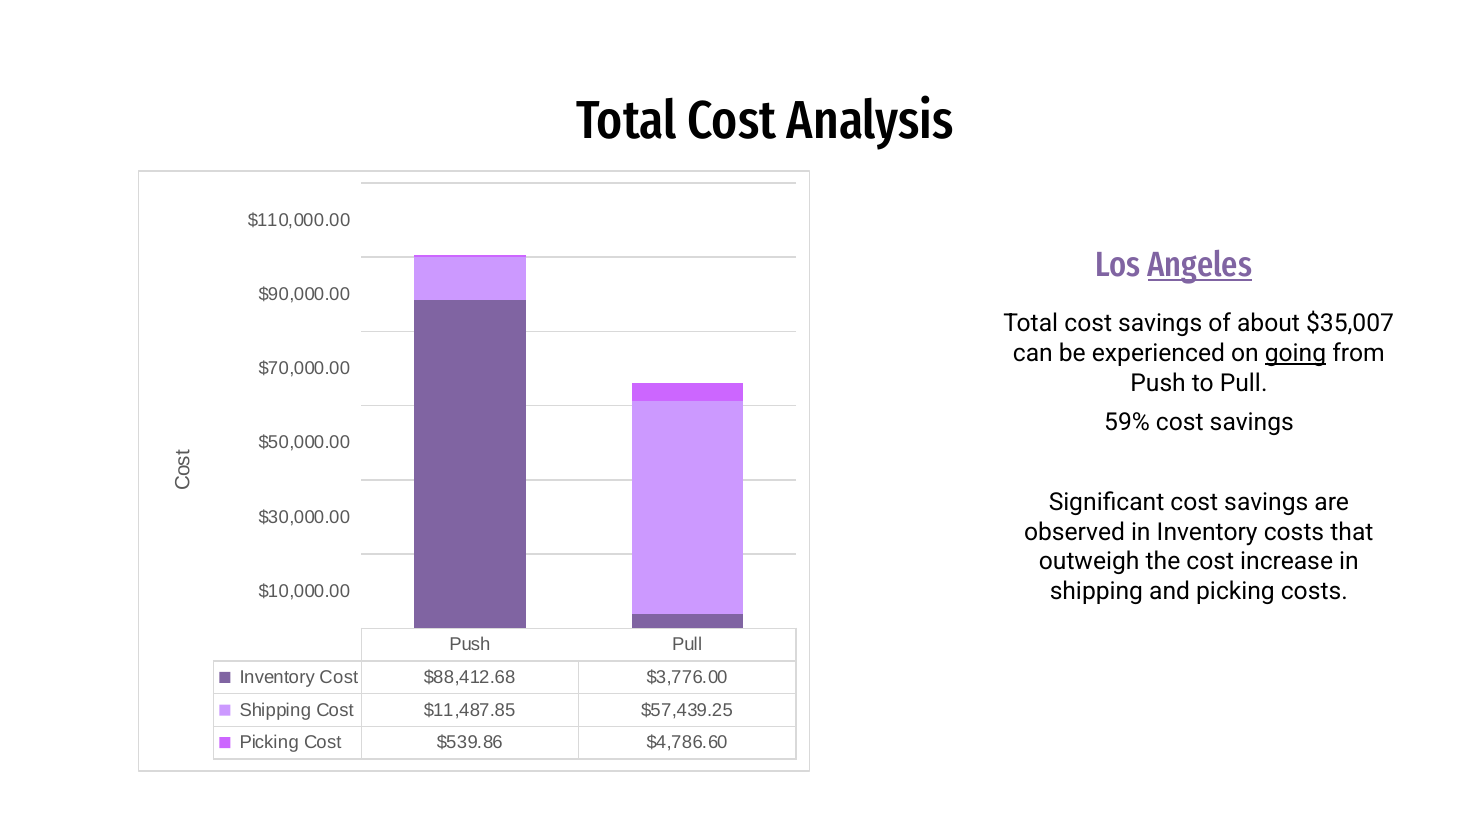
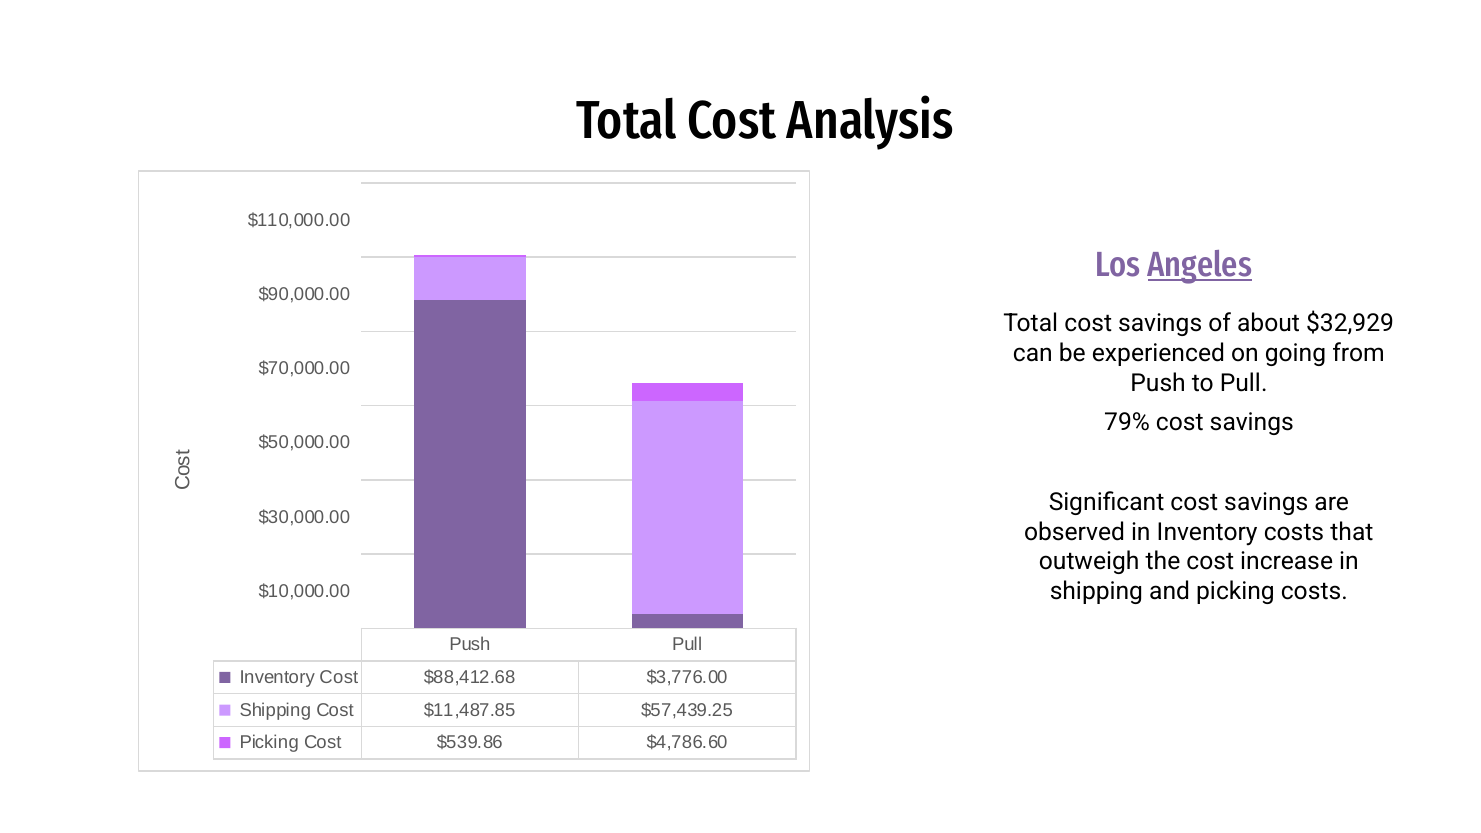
$35,007: $35,007 -> $32,929 (1350, 324)
going underline: present -> none (1295, 353)
59%: 59% -> 79% (1127, 423)
